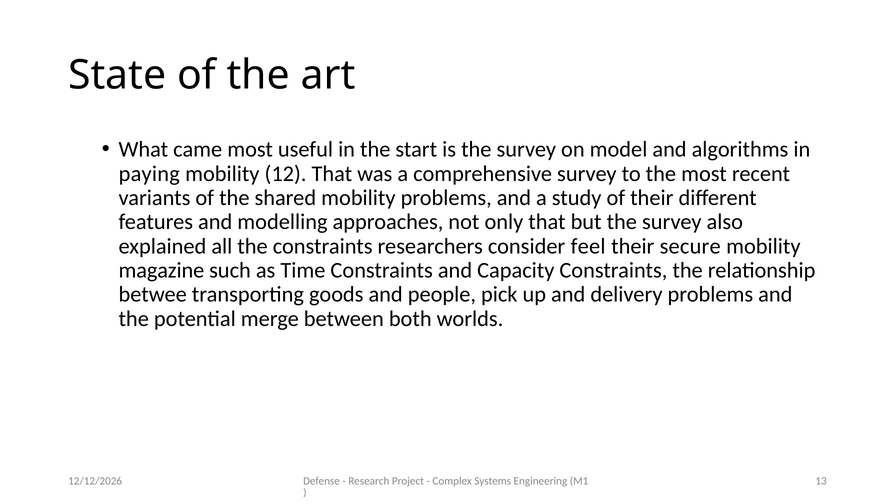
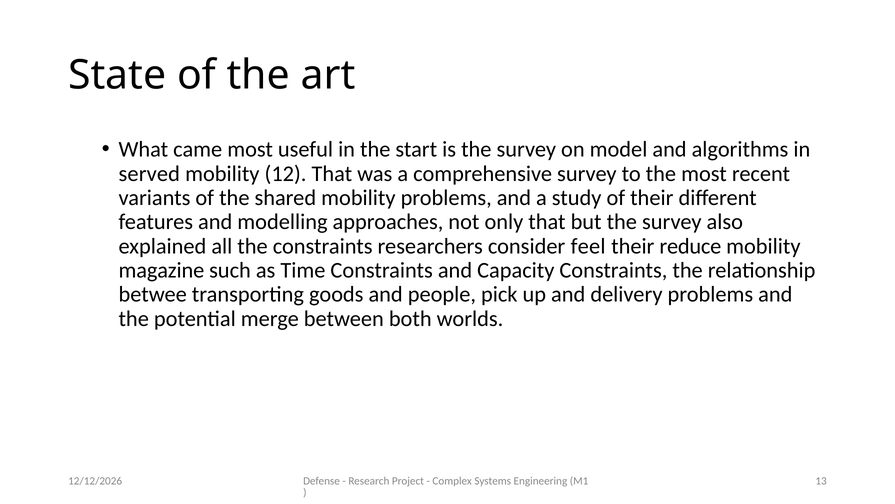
paying: paying -> served (149, 173)
secure: secure -> reduce (690, 246)
